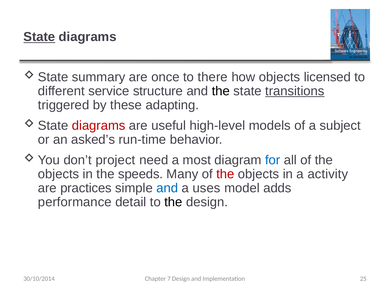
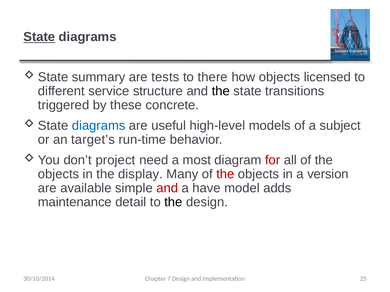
once: once -> tests (165, 77)
transitions underline: present -> none (295, 91)
adapting: adapting -> concrete (172, 105)
diagrams colour: red -> blue (99, 126)
asked’s: asked’s -> target’s (93, 140)
for colour: blue -> red (273, 160)
speeds: speeds -> display (140, 174)
activity: activity -> version (328, 174)
practices: practices -> available (86, 188)
and colour: blue -> red (167, 188)
uses: uses -> have (207, 188)
performance: performance -> maintenance (75, 202)
